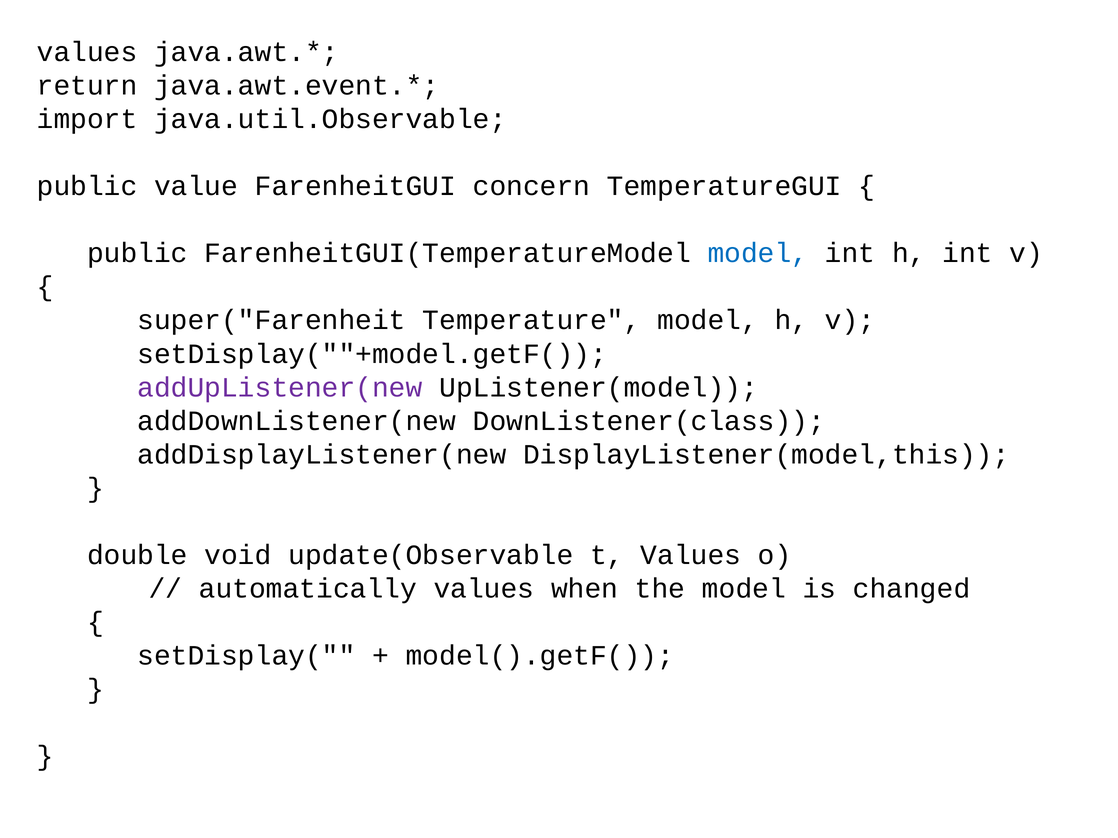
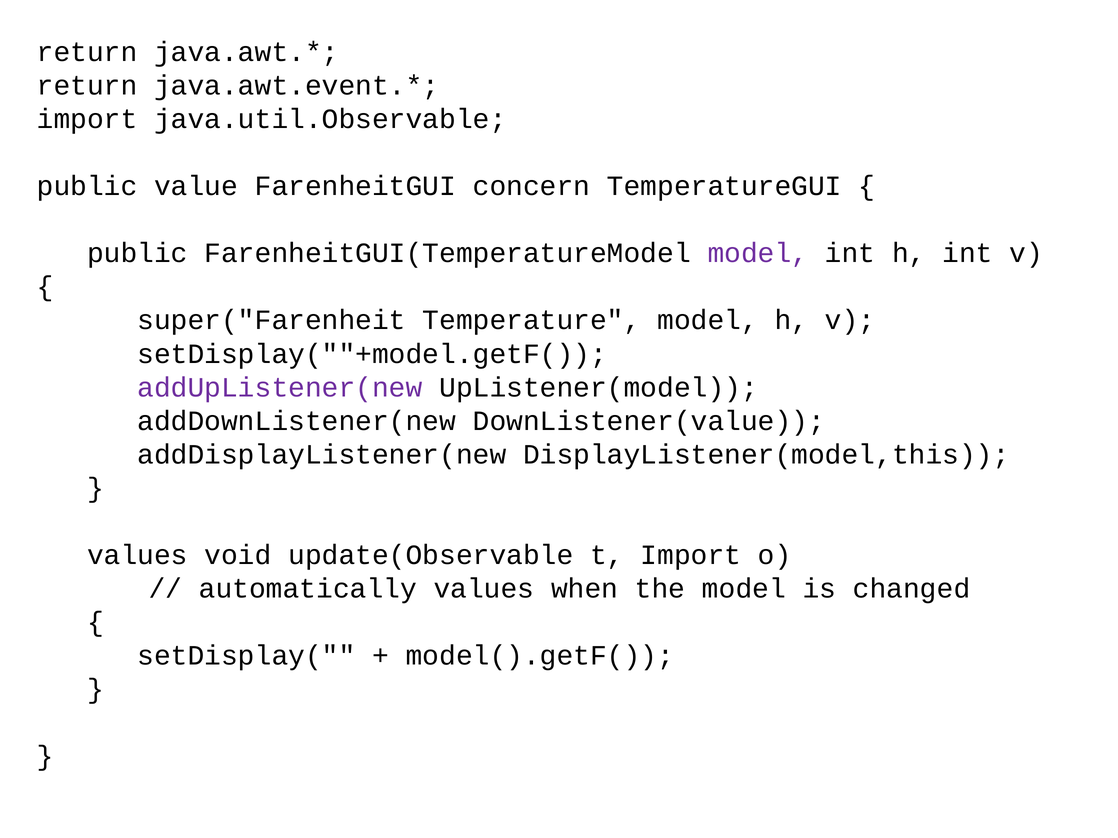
values: values -> return (87, 52)
model colour: blue -> purple (758, 253)
DownListener(class: DownListener(class -> DownListener(value (649, 421)
double: double -> values (137, 555)
t Values: Values -> Import (691, 555)
